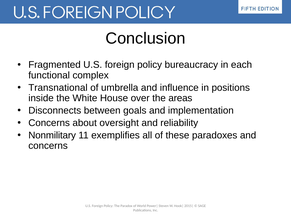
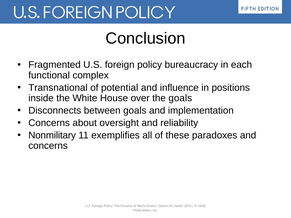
umbrella: umbrella -> potential (120, 88)
the areas: areas -> goals (180, 98)
